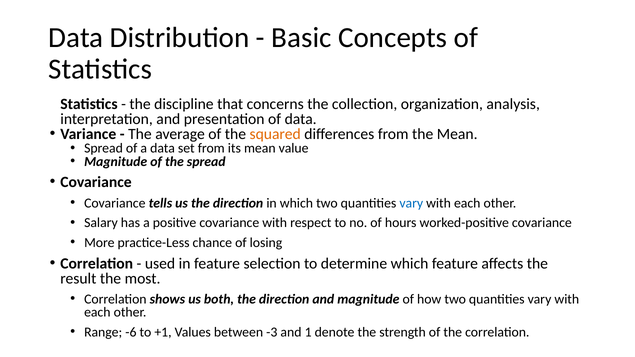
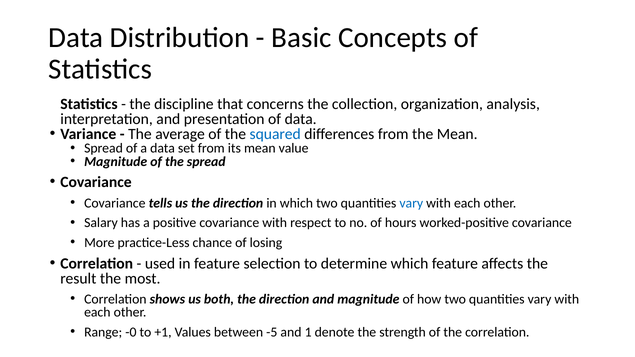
squared colour: orange -> blue (275, 134)
-6: -6 -> -0 (131, 332)
-3: -3 -> -5 (272, 332)
